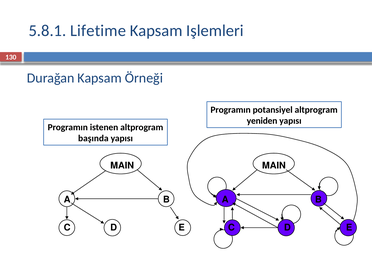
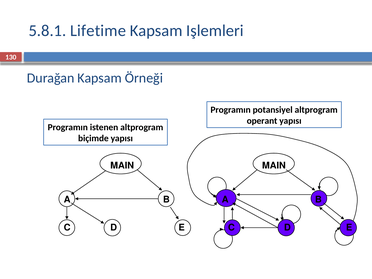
yeniden: yeniden -> operant (262, 121)
başında: başında -> biçimde (93, 138)
